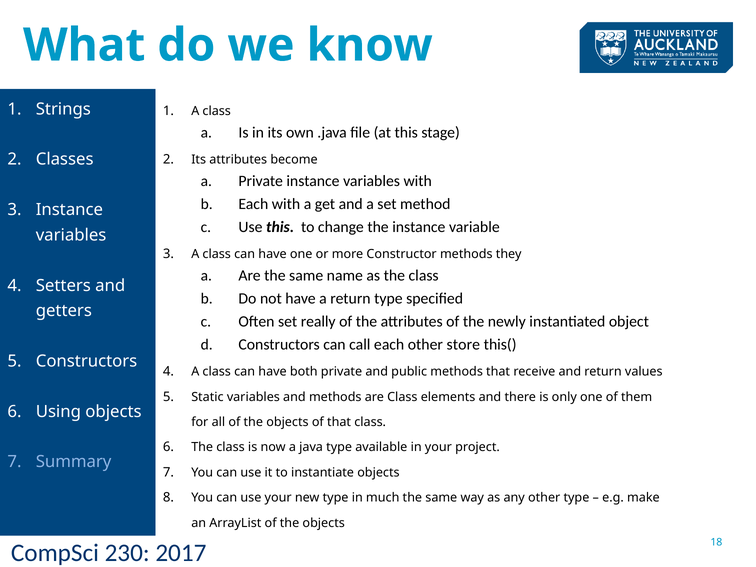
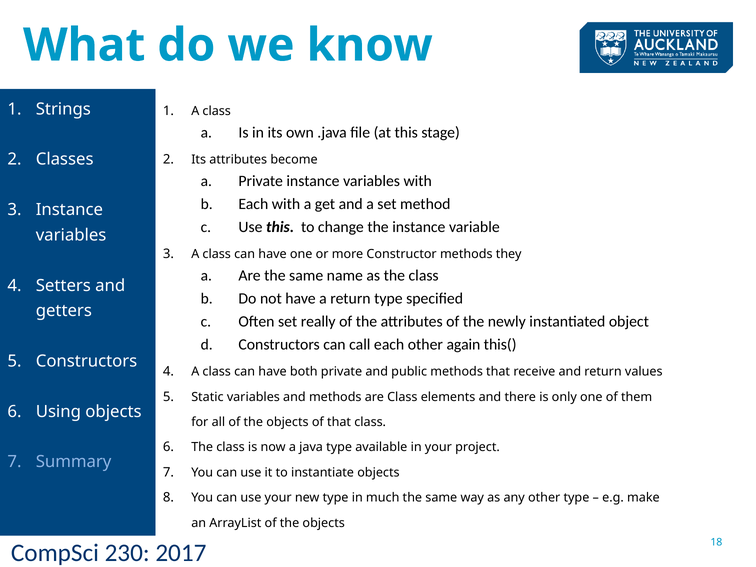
store: store -> again (463, 345)
